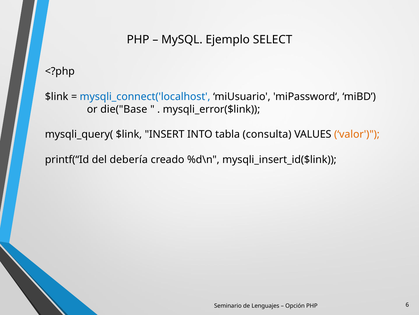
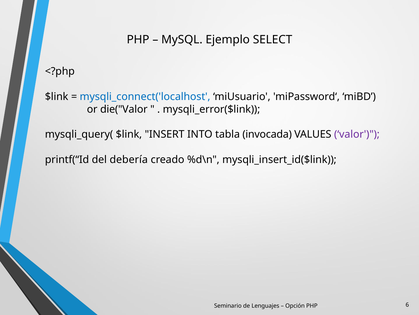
die("Base: die("Base -> die("Valor (124, 109)
consulta: consulta -> invocada (267, 134)
valor colour: orange -> purple (357, 134)
